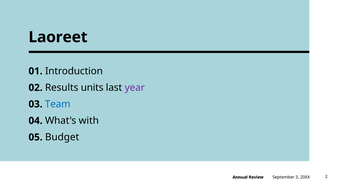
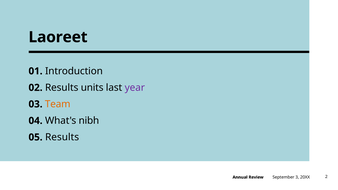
Team colour: blue -> orange (58, 104)
with: with -> nibh (89, 121)
05 Budget: Budget -> Results (62, 137)
